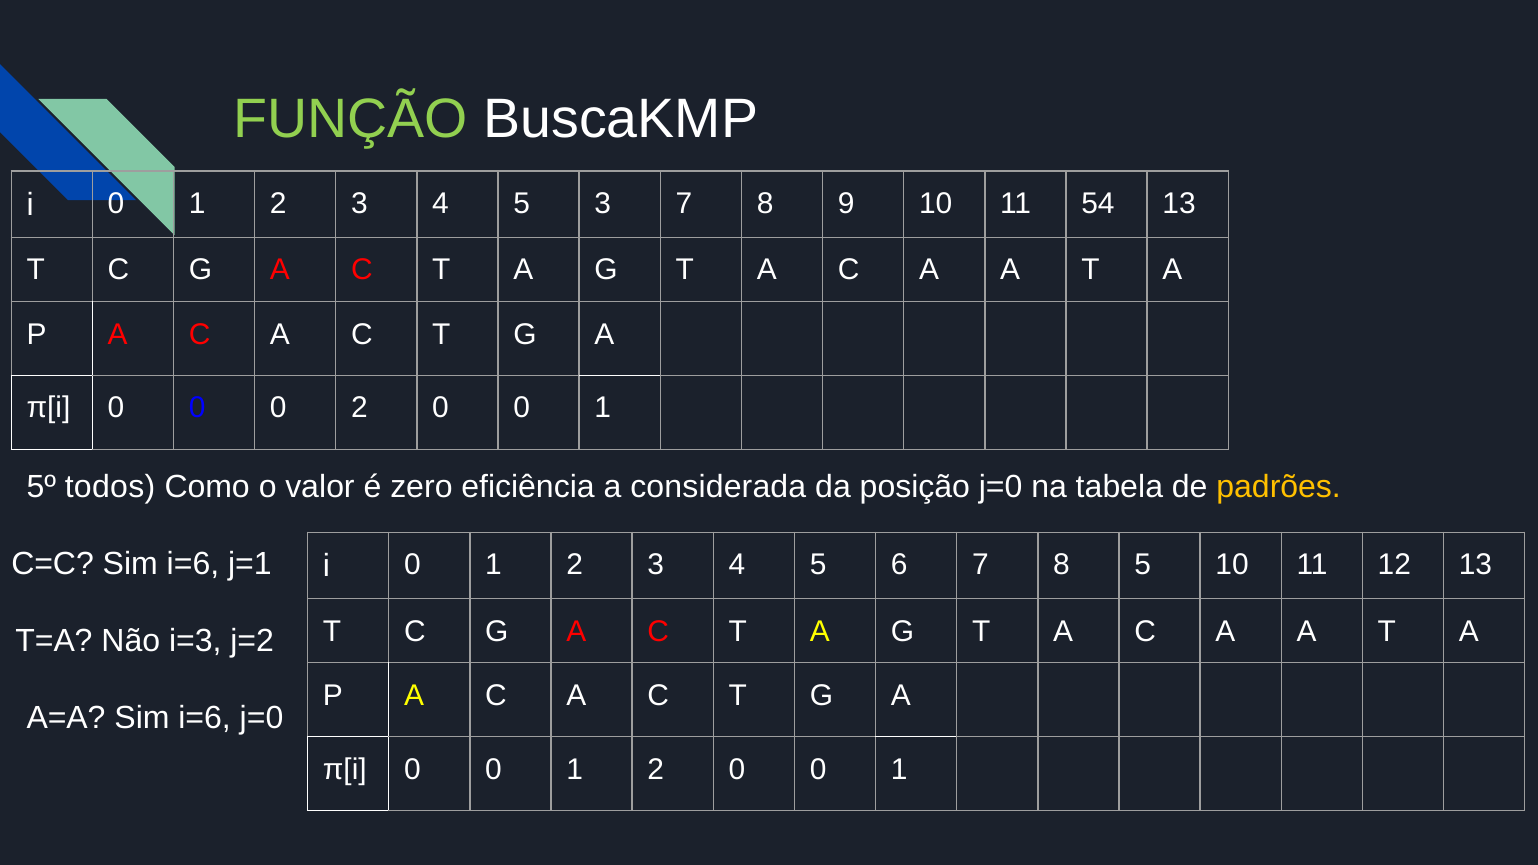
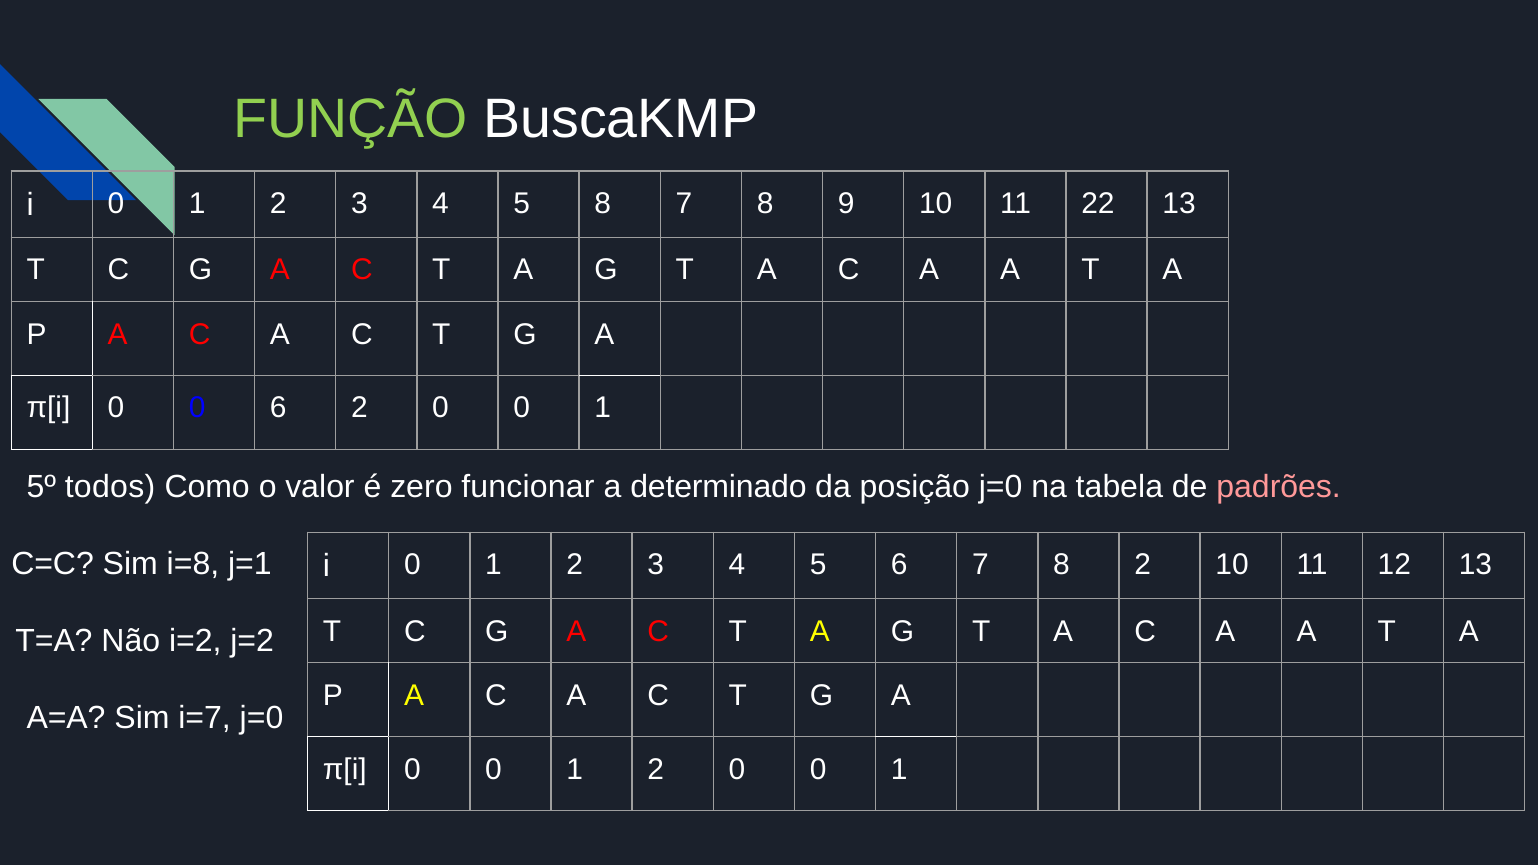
5 3: 3 -> 8 (603, 204)
54: 54 -> 22 (1098, 204)
0 0 0: 0 -> 6 (278, 408)
eficiência: eficiência -> funcionar (528, 487)
considerada: considerada -> determinado (718, 487)
padrões colour: yellow -> pink (1279, 487)
C=C Sim i=6: i=6 -> i=8 (193, 564)
8 5: 5 -> 2 (1143, 565)
i=3: i=3 -> i=2 (195, 641)
A=A Sim i=6: i=6 -> i=7 (205, 718)
